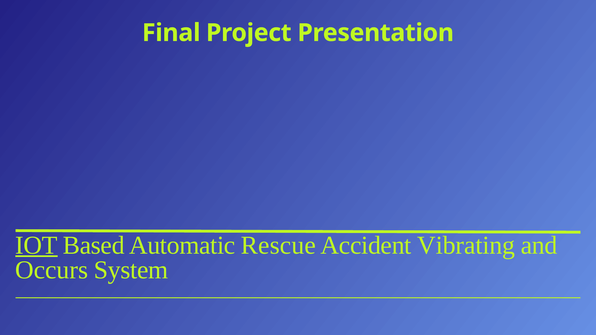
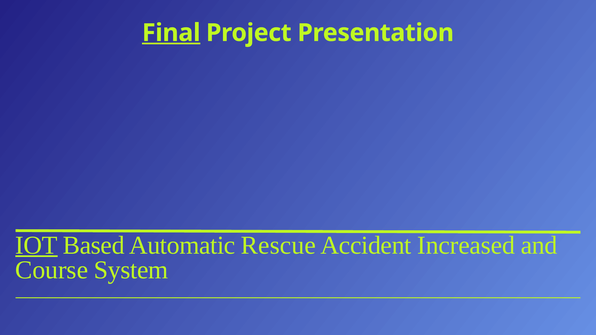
Final underline: none -> present (171, 33)
Vibrating: Vibrating -> Increased (466, 245)
Occurs: Occurs -> Course (52, 270)
